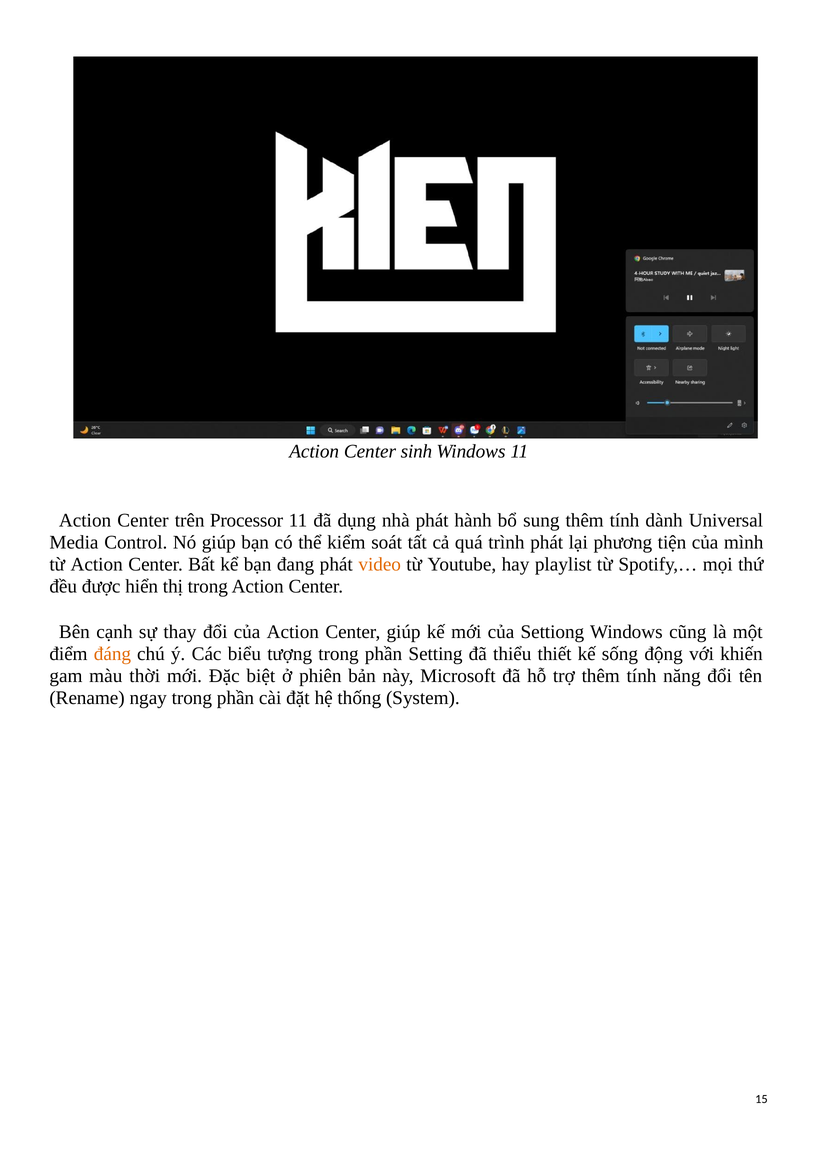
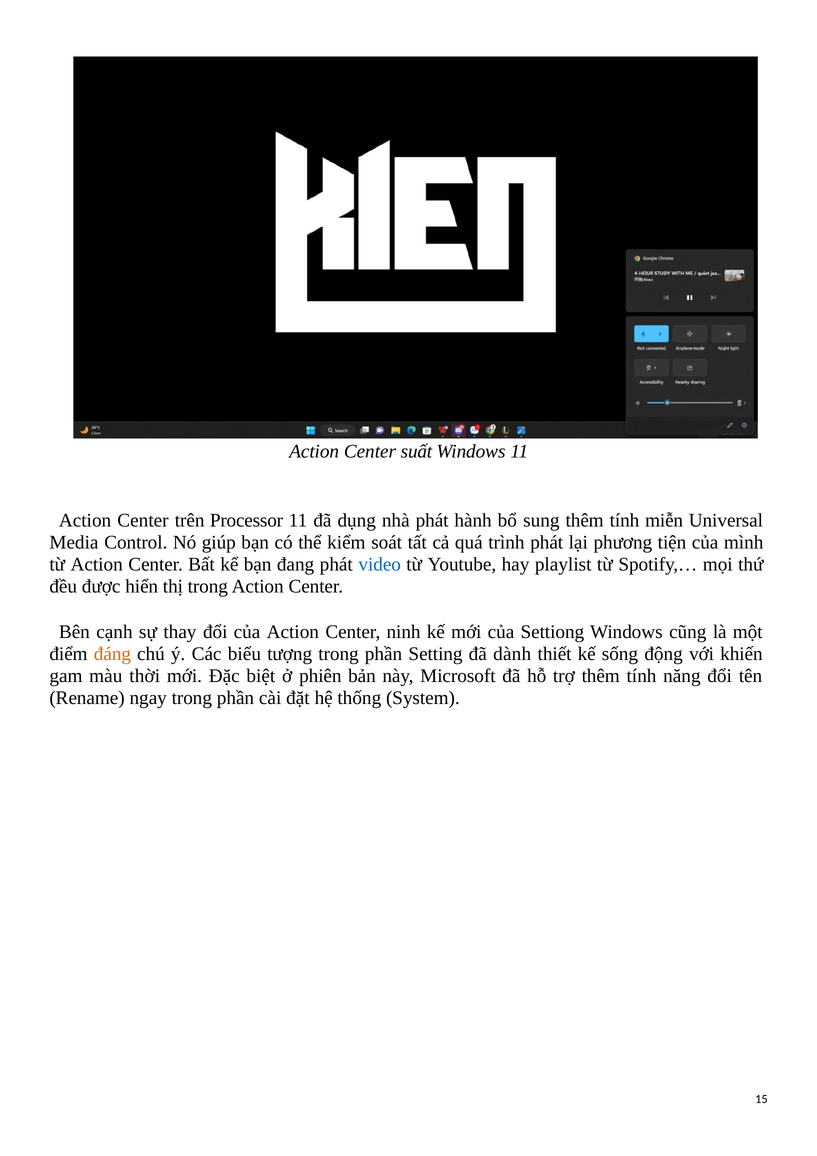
sinh: sinh -> suất (416, 452)
dành: dành -> miễn (664, 520)
video colour: orange -> blue (380, 565)
Center giúp: giúp -> ninh (404, 632)
thiểu: thiểu -> dành (512, 654)
